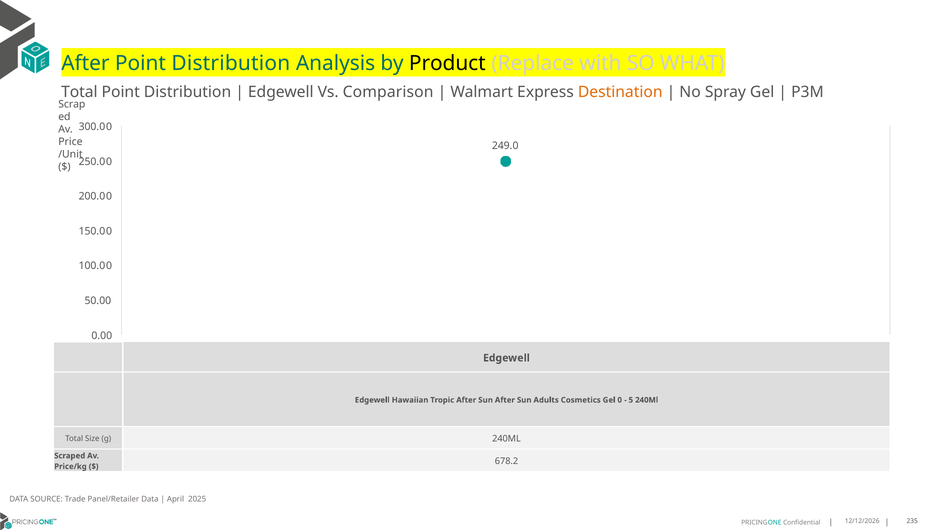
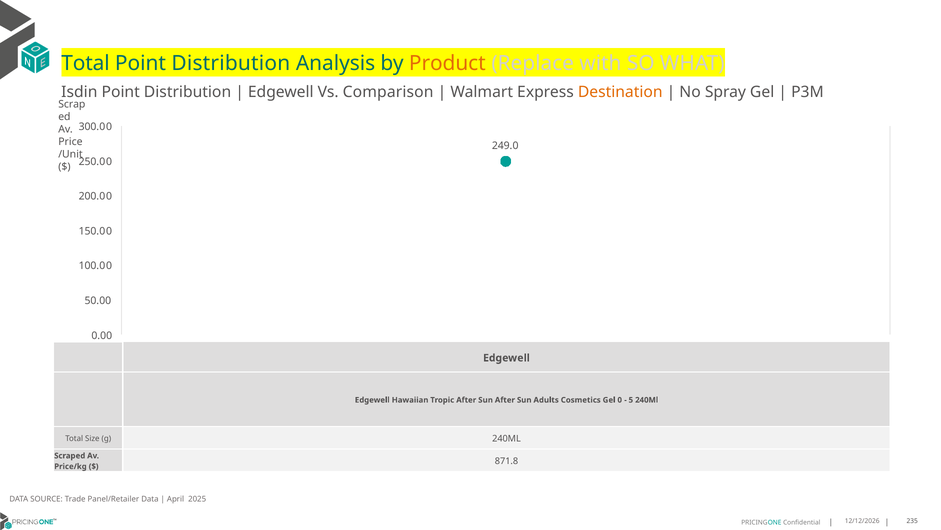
After: After -> Total (85, 63)
Product colour: black -> orange (447, 63)
Total: Total -> Isdin (79, 92)
678.2: 678.2 -> 871.8 (506, 461)
